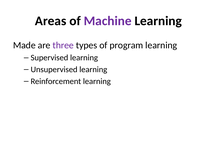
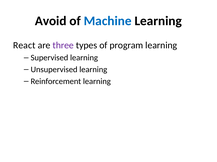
Areas: Areas -> Avoid (51, 21)
Machine colour: purple -> blue (108, 21)
Made: Made -> React (24, 46)
